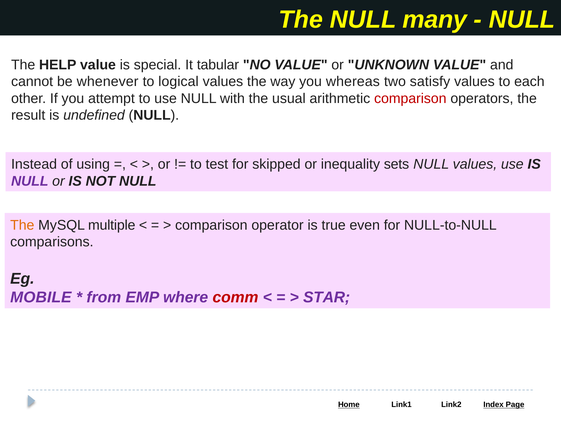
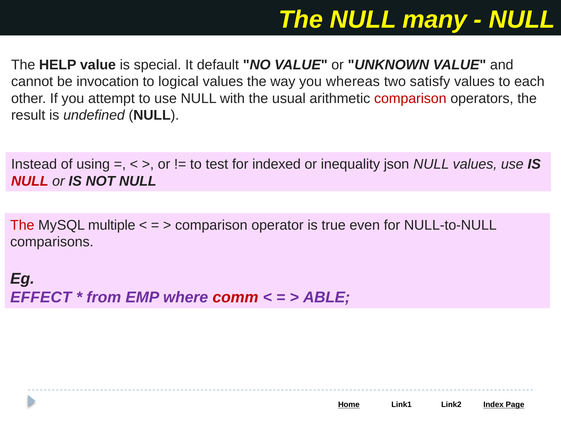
tabular: tabular -> default (218, 65)
whenever: whenever -> invocation (108, 82)
skipped: skipped -> indexed (277, 164)
sets: sets -> json (396, 164)
NULL colour: purple -> red (30, 181)
The colour: orange -> red (22, 225)
MOBILE: MOBILE -> EFFECT (41, 297)
STAR: STAR -> ABLE (327, 297)
